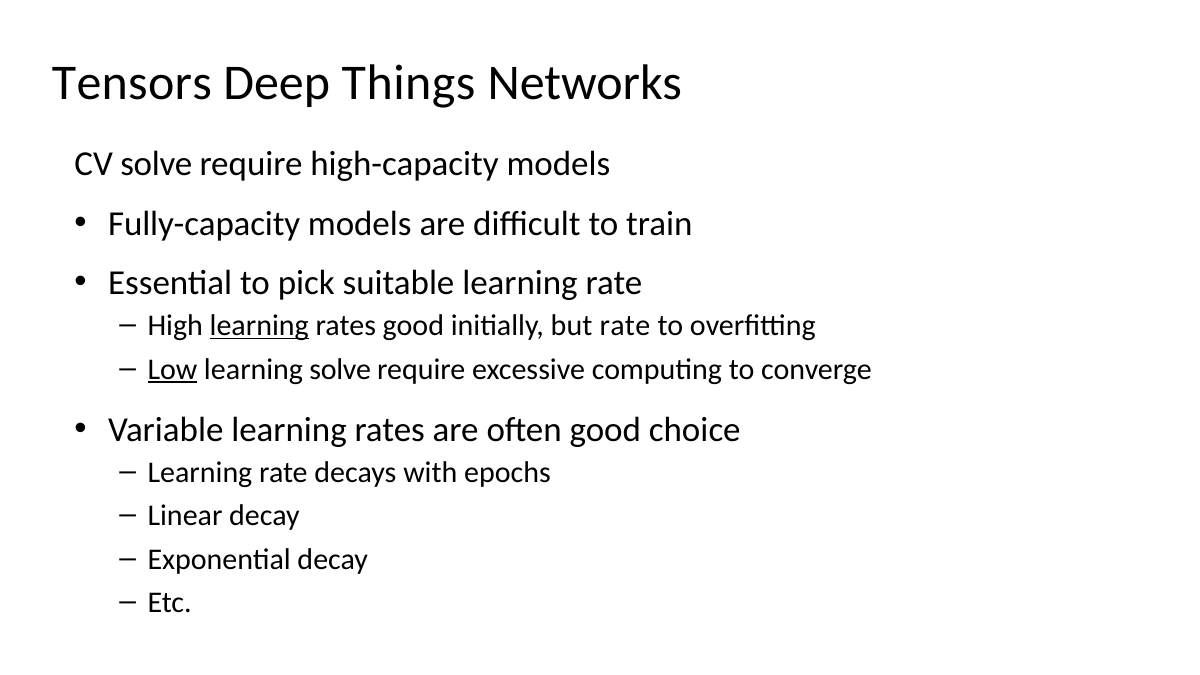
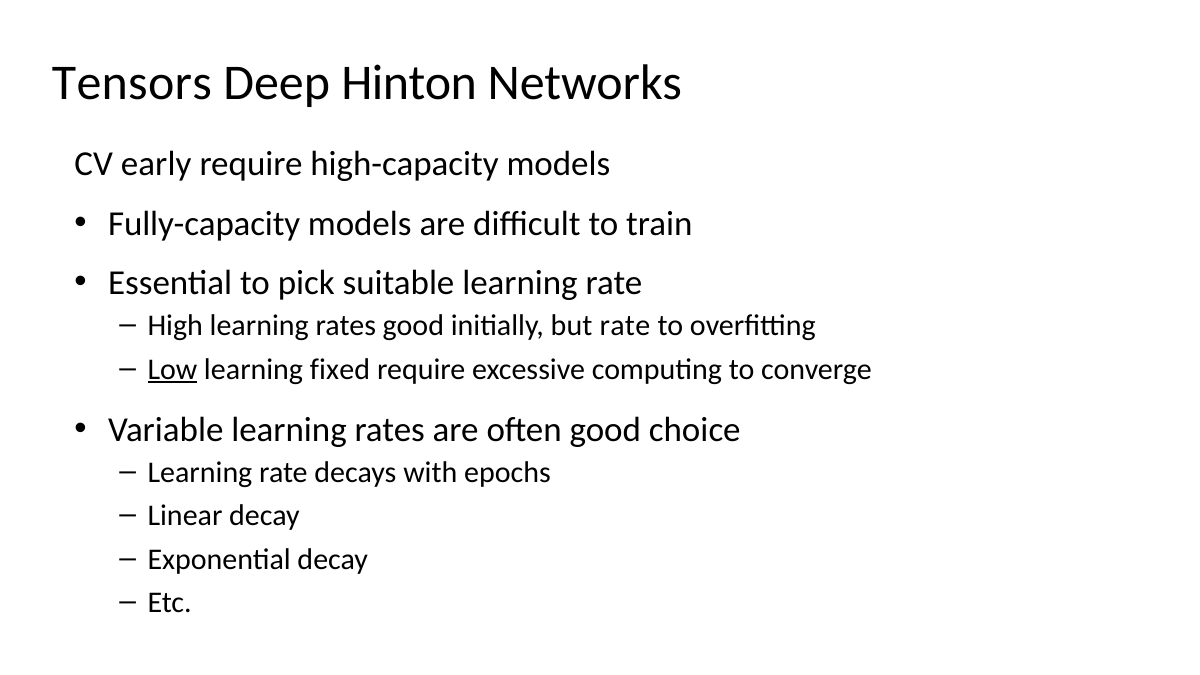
Things: Things -> Hinton (409, 83)
CV solve: solve -> early (156, 164)
learning underline: present -> none (259, 326)
learning solve: solve -> fixed (340, 369)
